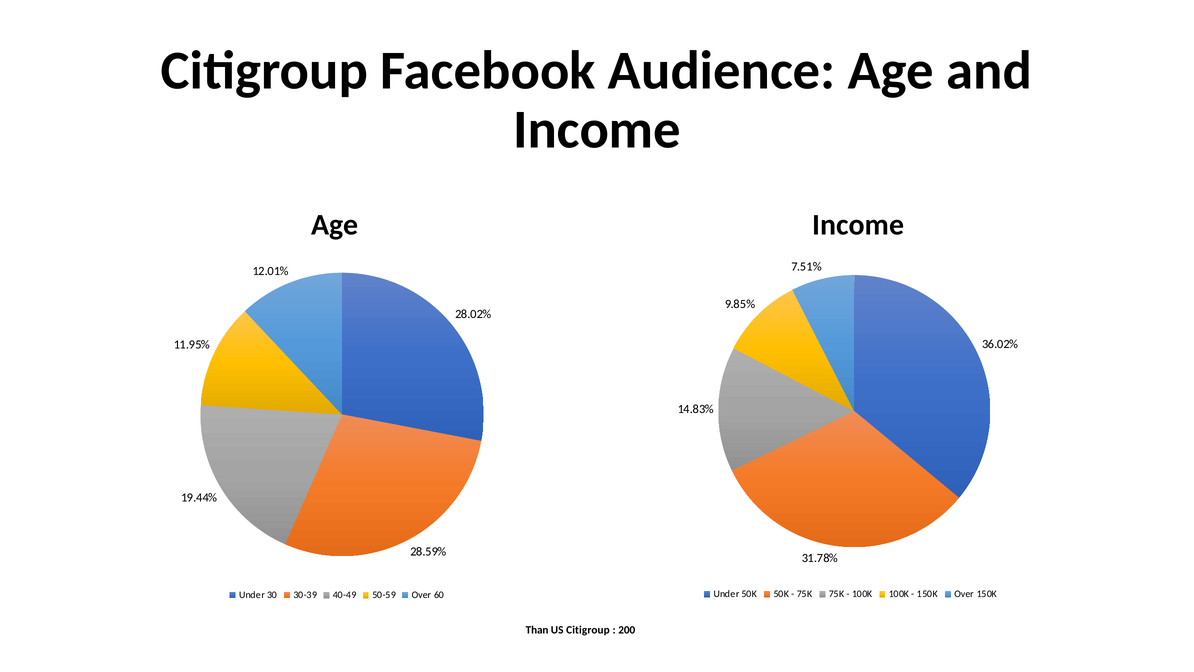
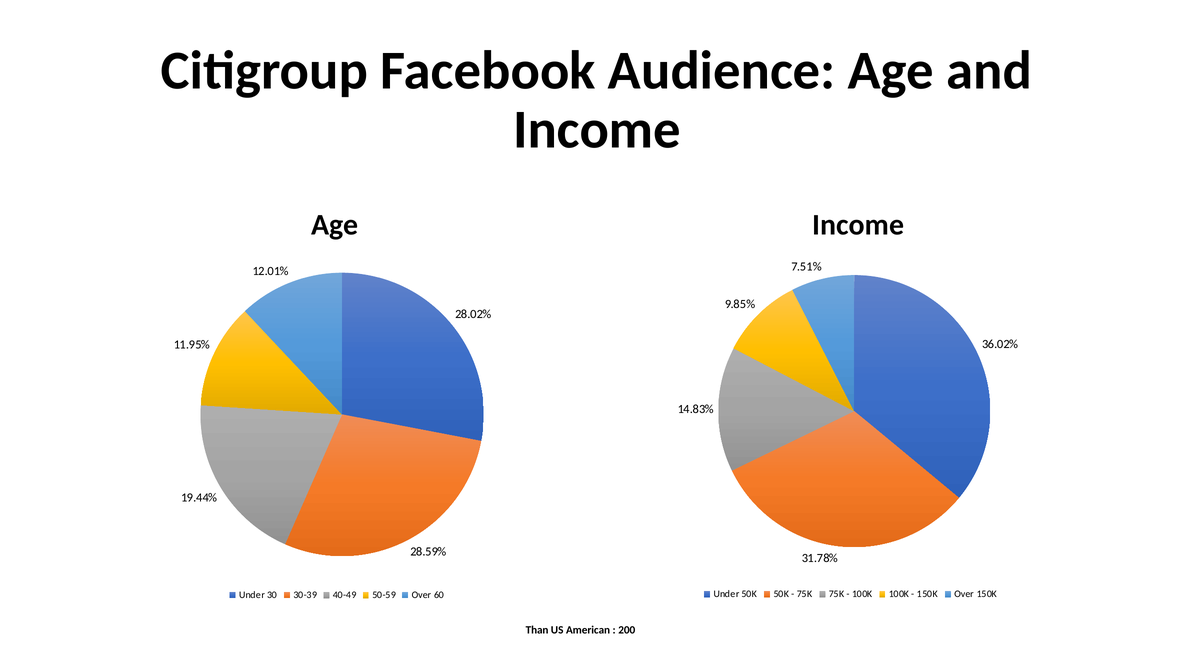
US Citigroup: Citigroup -> American (588, 630)
